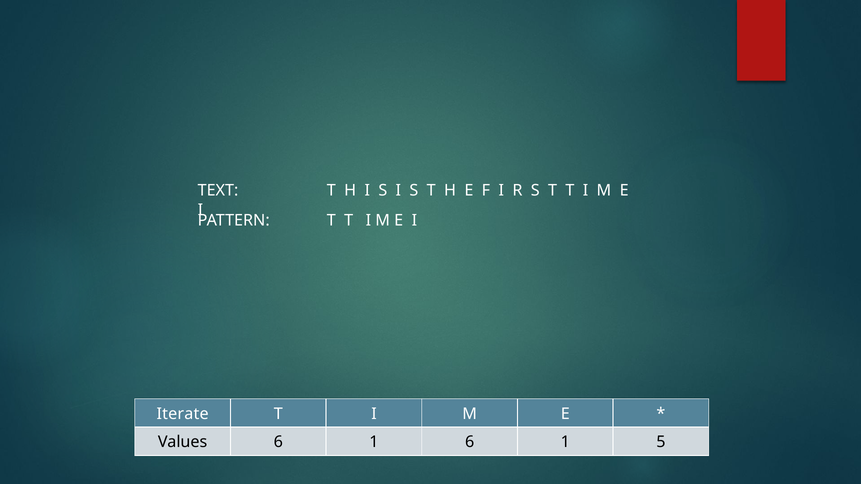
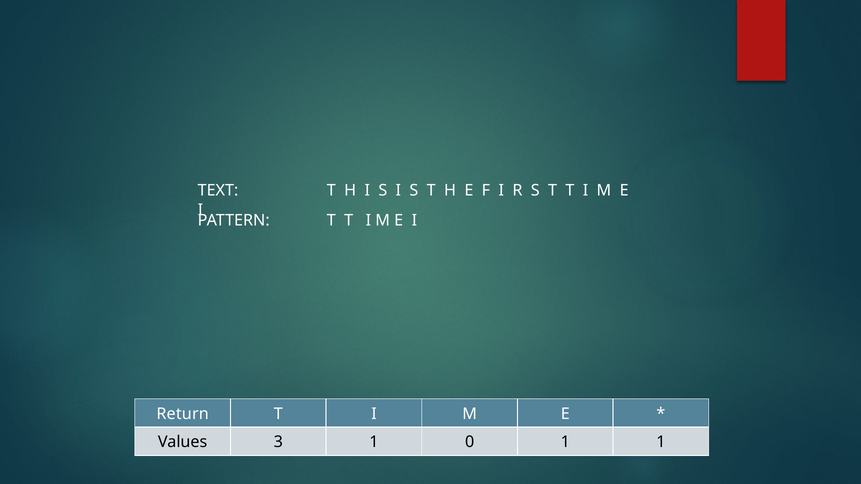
Iterate: Iterate -> Return (183, 414)
Values 6: 6 -> 3 (278, 442)
1 6: 6 -> 0 (470, 442)
1 5: 5 -> 1 (661, 442)
